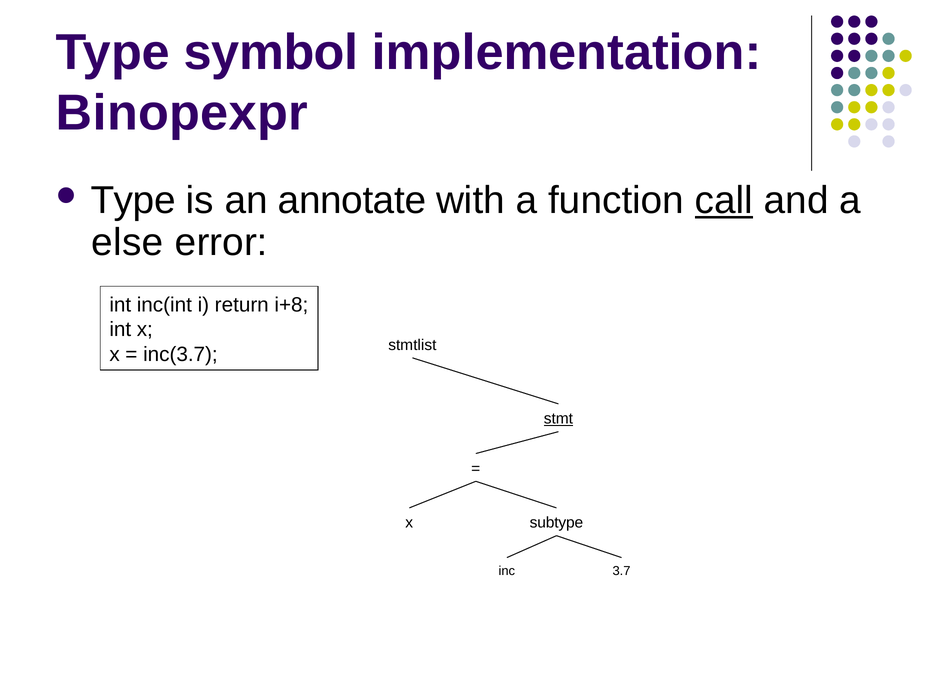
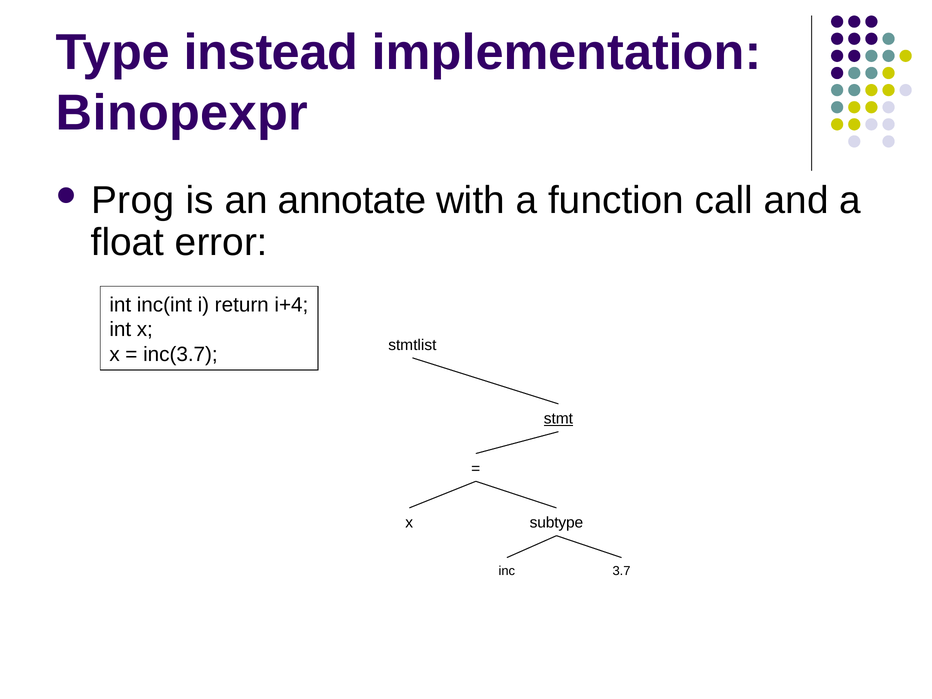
symbol: symbol -> instead (271, 52)
Type: Type -> Prog (133, 201)
call underline: present -> none (724, 201)
else: else -> float (128, 243)
i+8: i+8 -> i+4 (291, 305)
